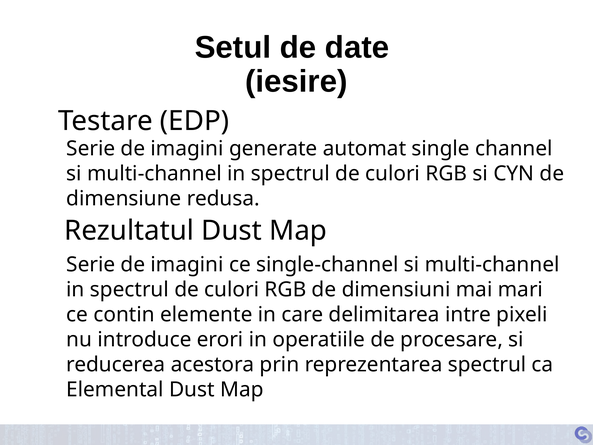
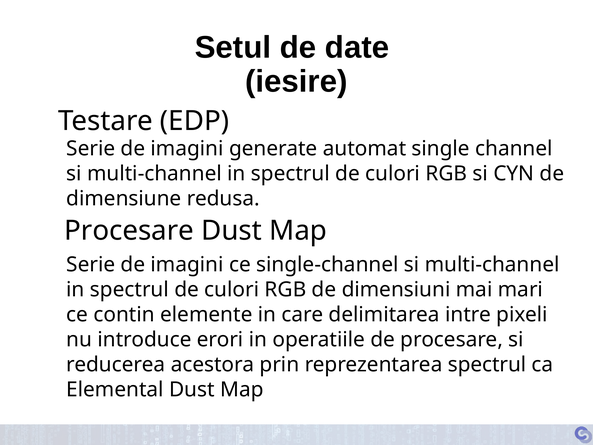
Rezultatul: Rezultatul -> Procesare (129, 231)
